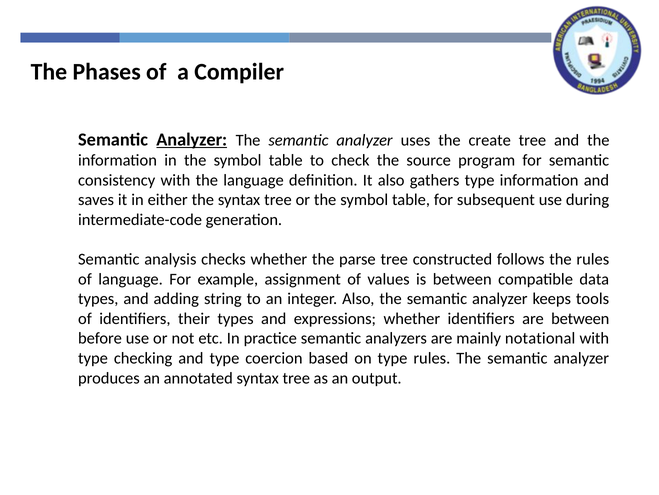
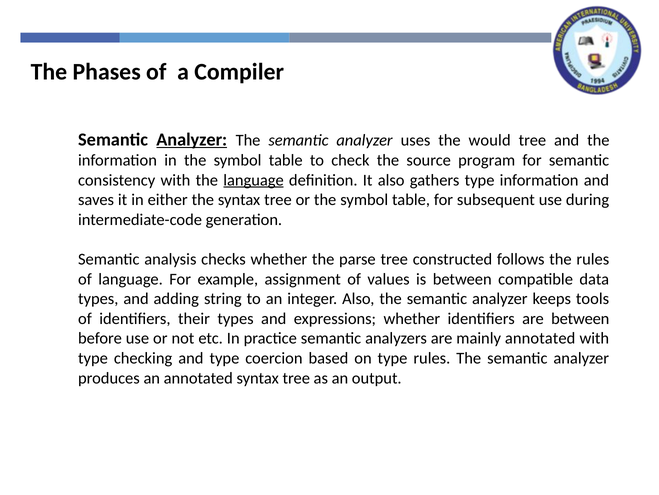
create: create -> would (490, 140)
language underline: none -> present (254, 180)
mainly notational: notational -> annotated (540, 338)
